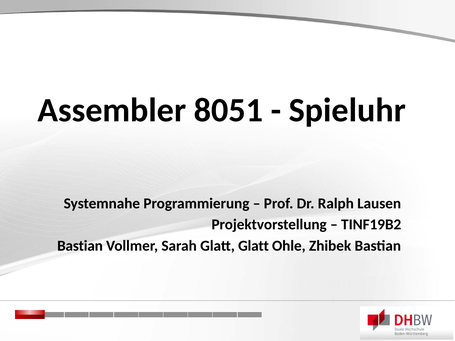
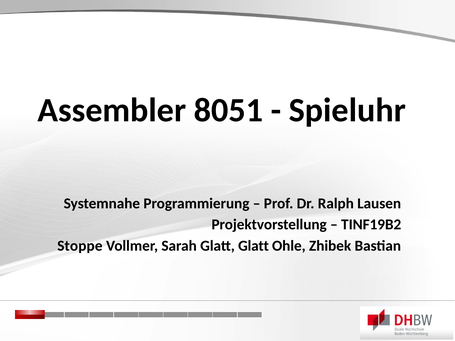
Bastian: Bastian -> Stoppe (80, 246)
